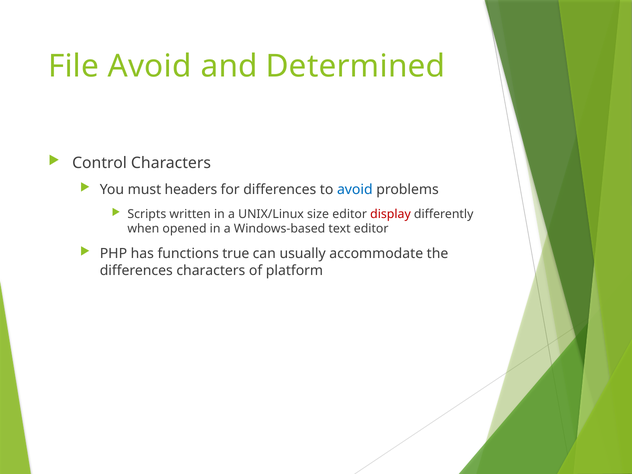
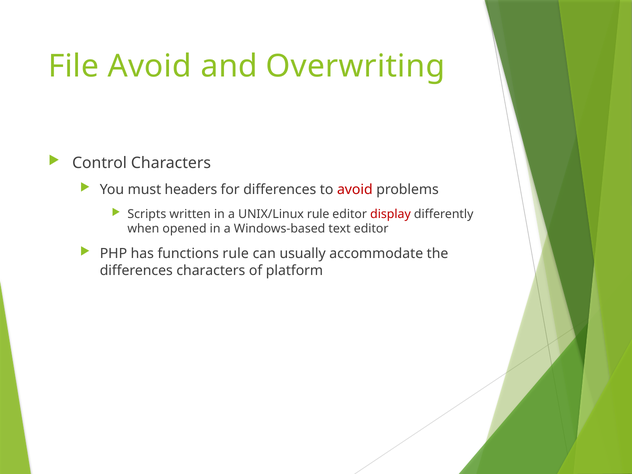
Determined: Determined -> Overwriting (355, 66)
avoid colour: blue -> red (355, 190)
UNIX/Linux size: size -> rule (318, 214)
functions true: true -> rule (236, 254)
